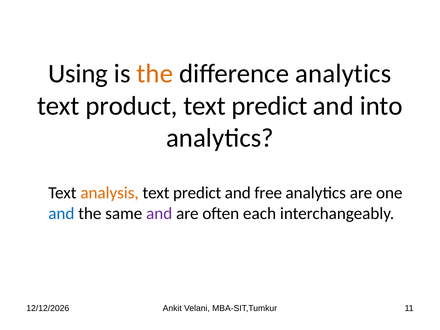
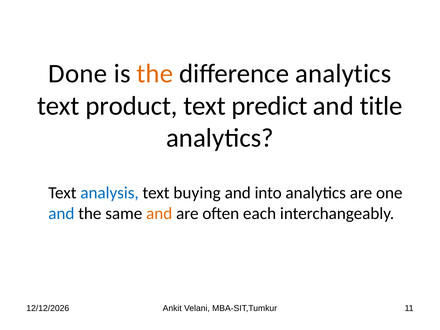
Using: Using -> Done (78, 74)
into: into -> title (381, 106)
analysis colour: orange -> blue (110, 193)
predict: predict -> buying (197, 193)
free: free -> into (268, 193)
and colour: purple -> orange (159, 213)
